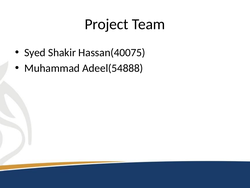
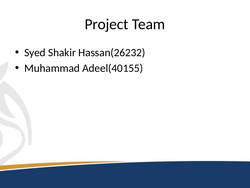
Hassan(40075: Hassan(40075 -> Hassan(26232 (112, 52)
Adeel(54888: Adeel(54888 -> Adeel(40155 (113, 68)
